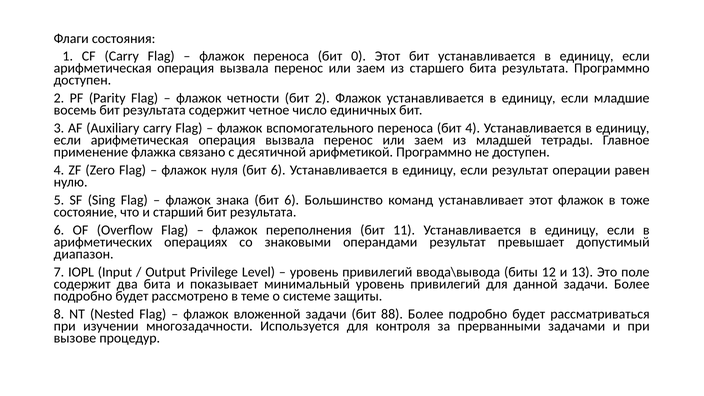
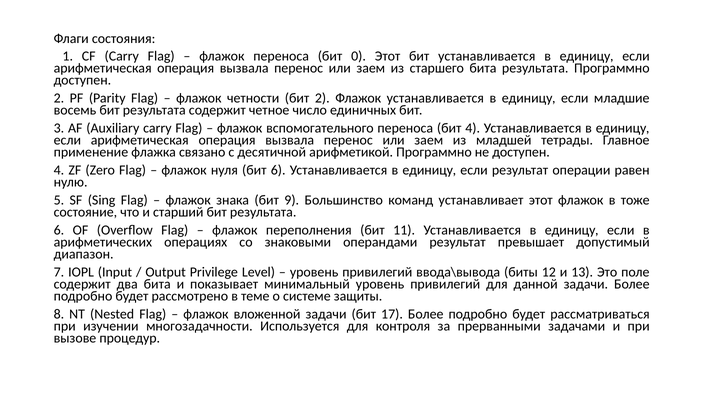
знака бит 6: 6 -> 9 (292, 200)
88: 88 -> 17 (392, 314)
